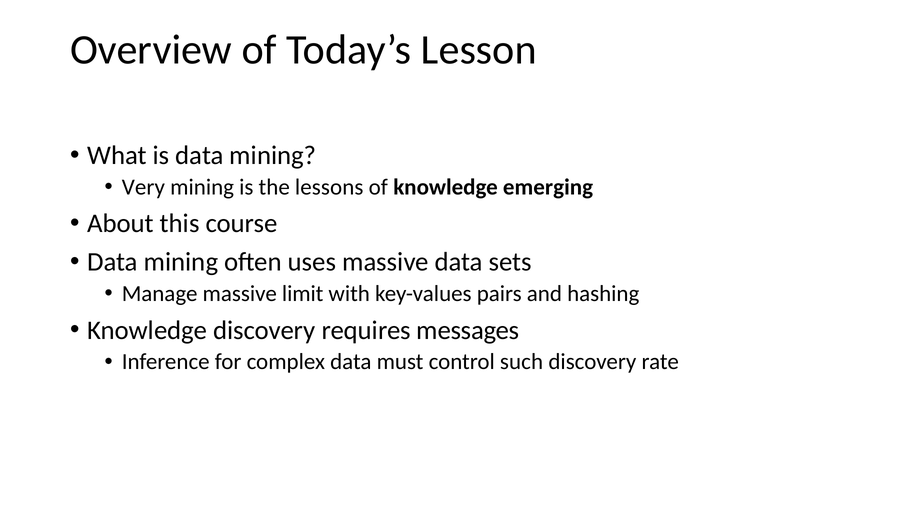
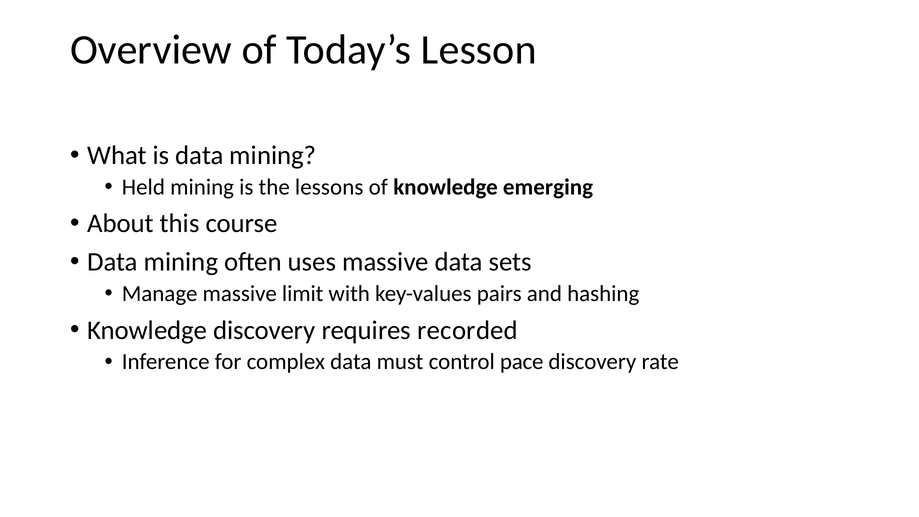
Very: Very -> Held (143, 187)
messages: messages -> recorded (468, 330)
such: such -> pace (522, 362)
